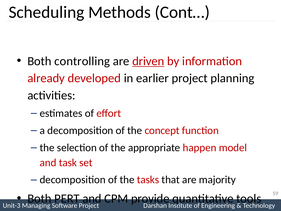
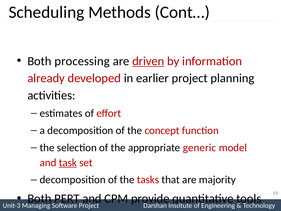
controlling: controlling -> processing (82, 61)
happen: happen -> generic (200, 147)
task underline: none -> present (68, 162)
